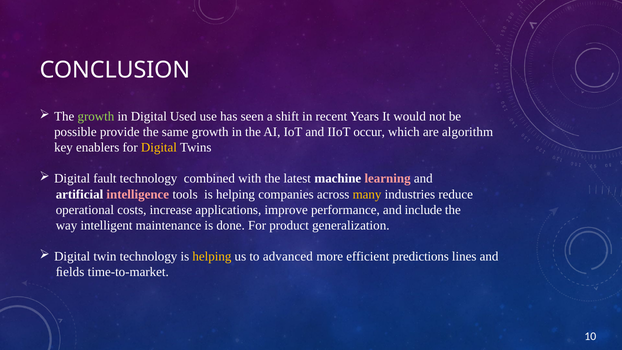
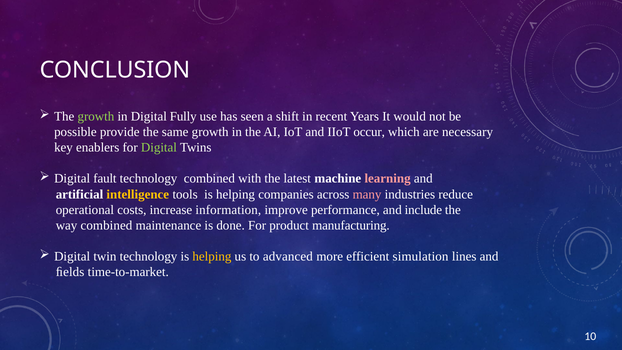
Used: Used -> Fully (183, 116)
algorithm: algorithm -> necessary (468, 132)
Digital colour: yellow -> light green (159, 147)
intelligence colour: pink -> yellow (138, 194)
many colour: yellow -> pink (367, 194)
applications: applications -> information (228, 210)
way intelligent: intelligent -> combined (106, 225)
generalization: generalization -> manufacturing (351, 225)
predictions: predictions -> simulation (421, 256)
